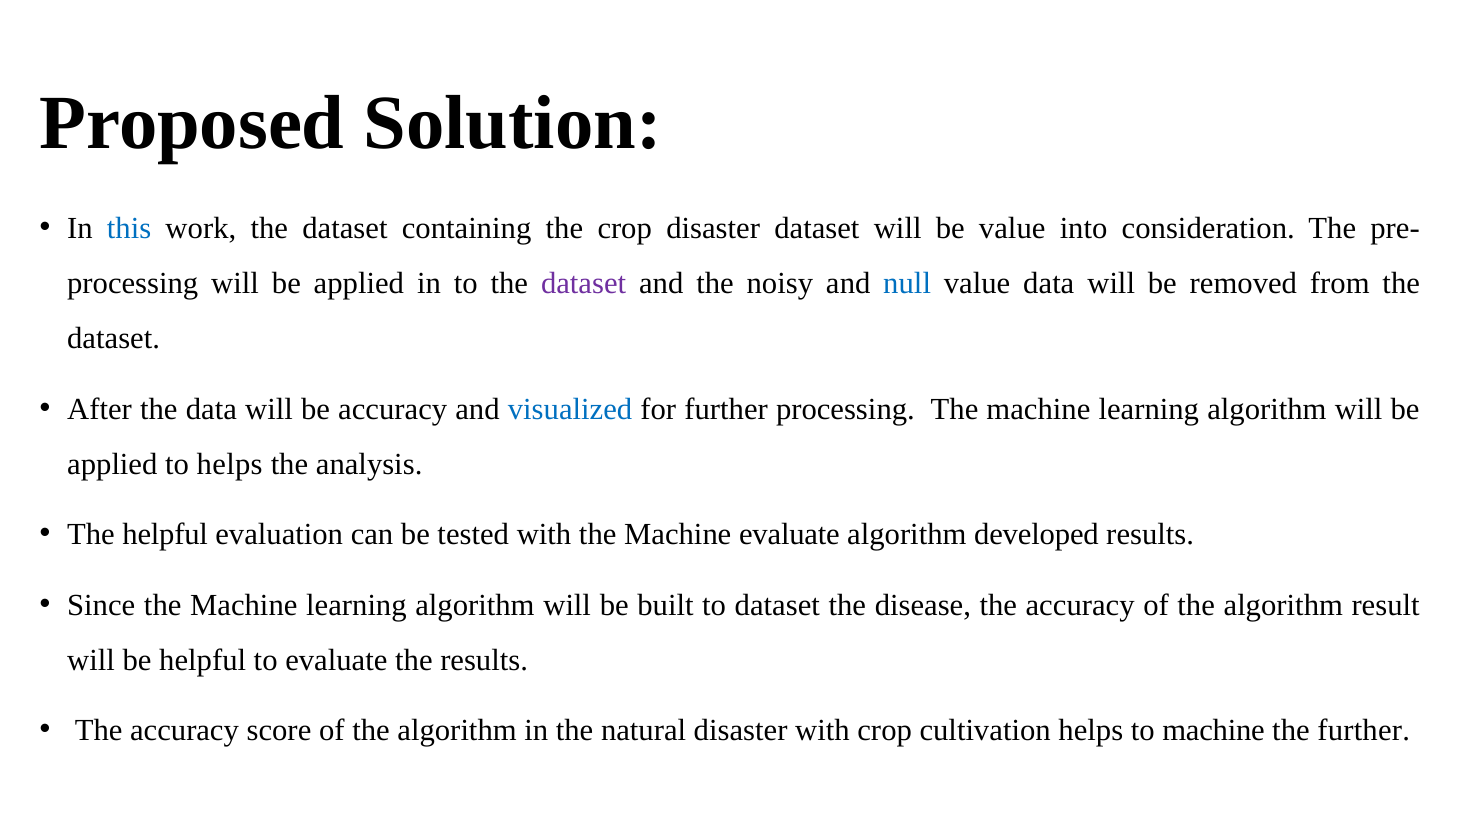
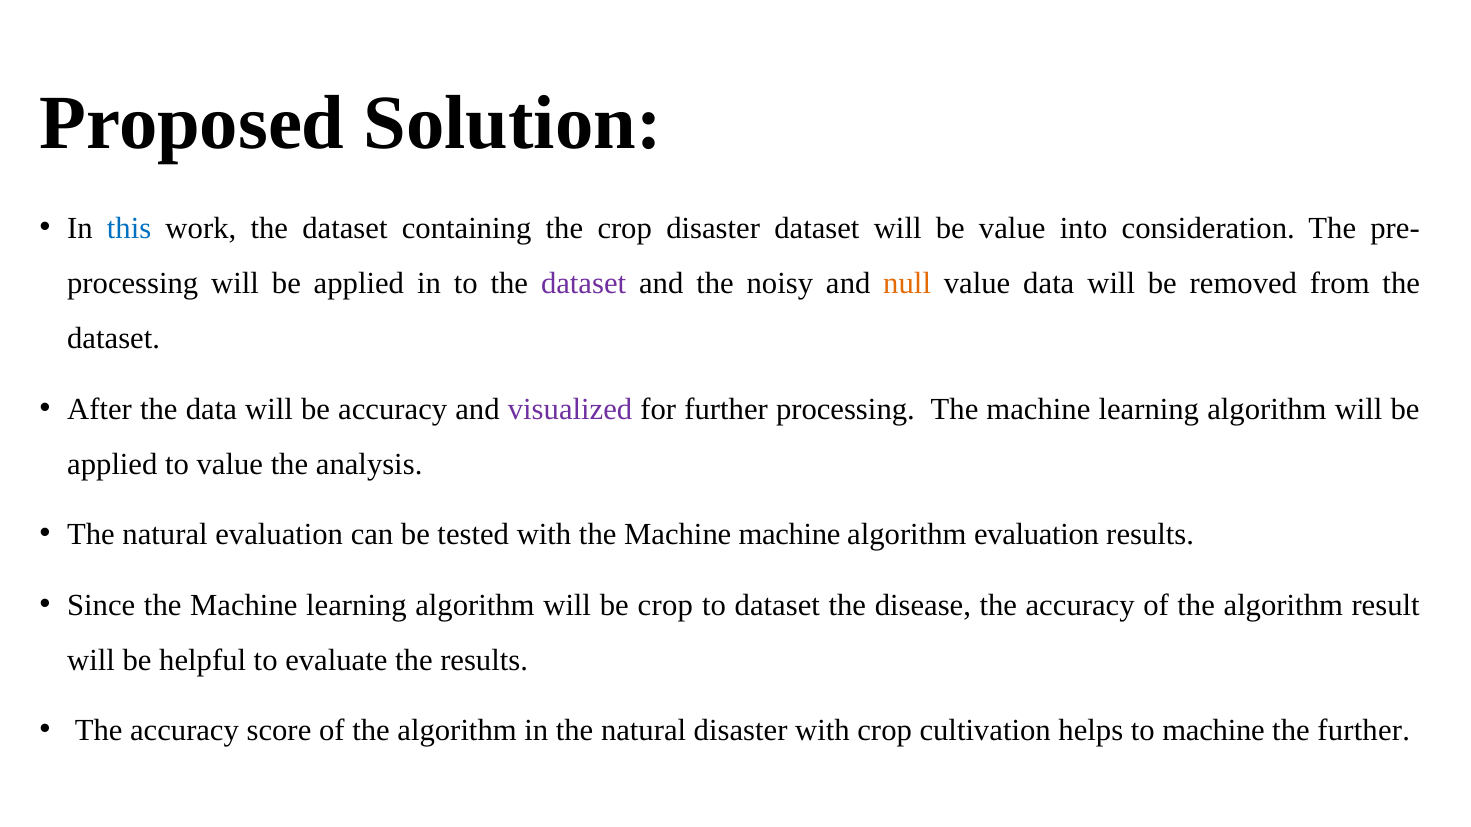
null colour: blue -> orange (907, 283)
visualized colour: blue -> purple (570, 409)
to helps: helps -> value (230, 464)
helpful: helpful -> natural (165, 535)
Machine evaluate: evaluate -> machine (789, 535)
algorithm developed: developed -> evaluation (1037, 535)
be built: built -> crop (665, 605)
